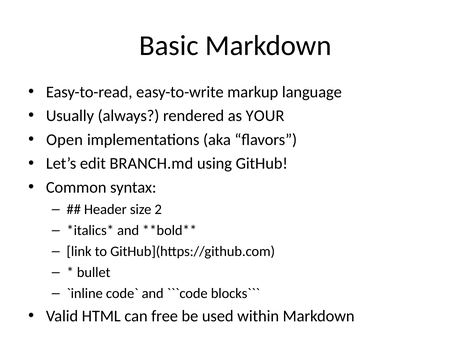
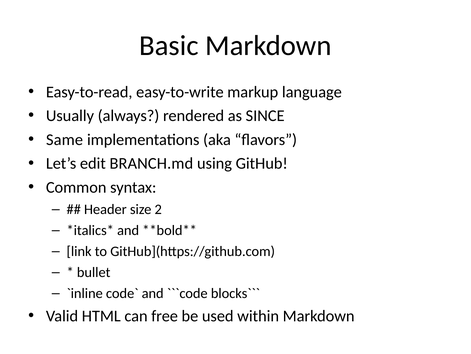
YOUR: YOUR -> SINCE (265, 116)
Open: Open -> Same (65, 139)
